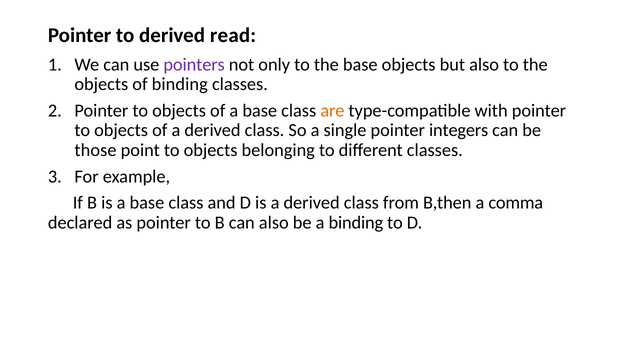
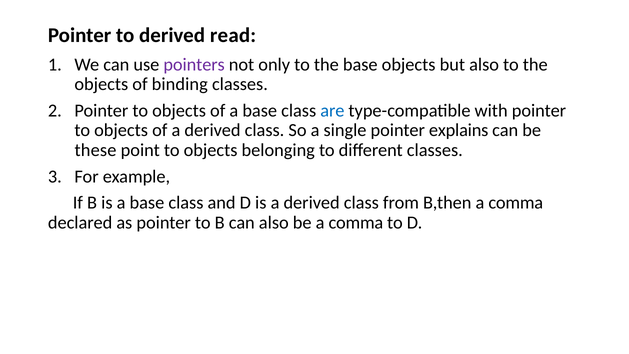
are colour: orange -> blue (332, 111)
integers: integers -> explains (459, 130)
those: those -> these (95, 150)
be a binding: binding -> comma (356, 223)
